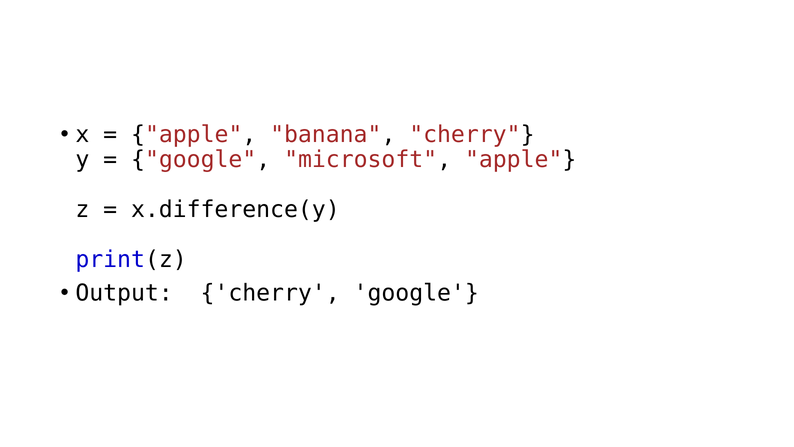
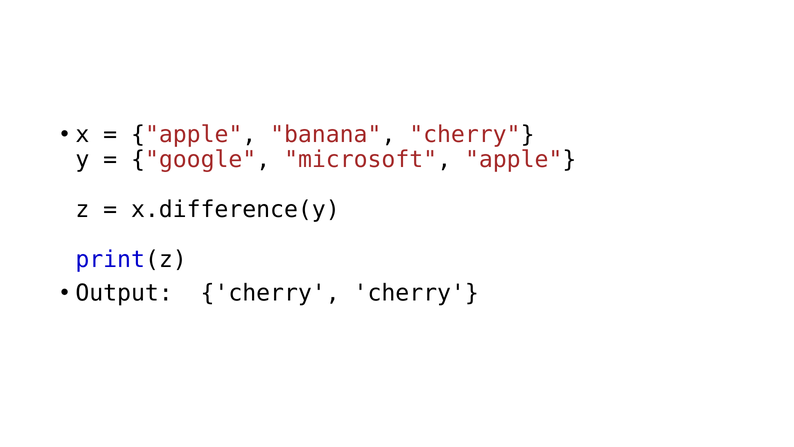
cherry google: google -> cherry (416, 293)
